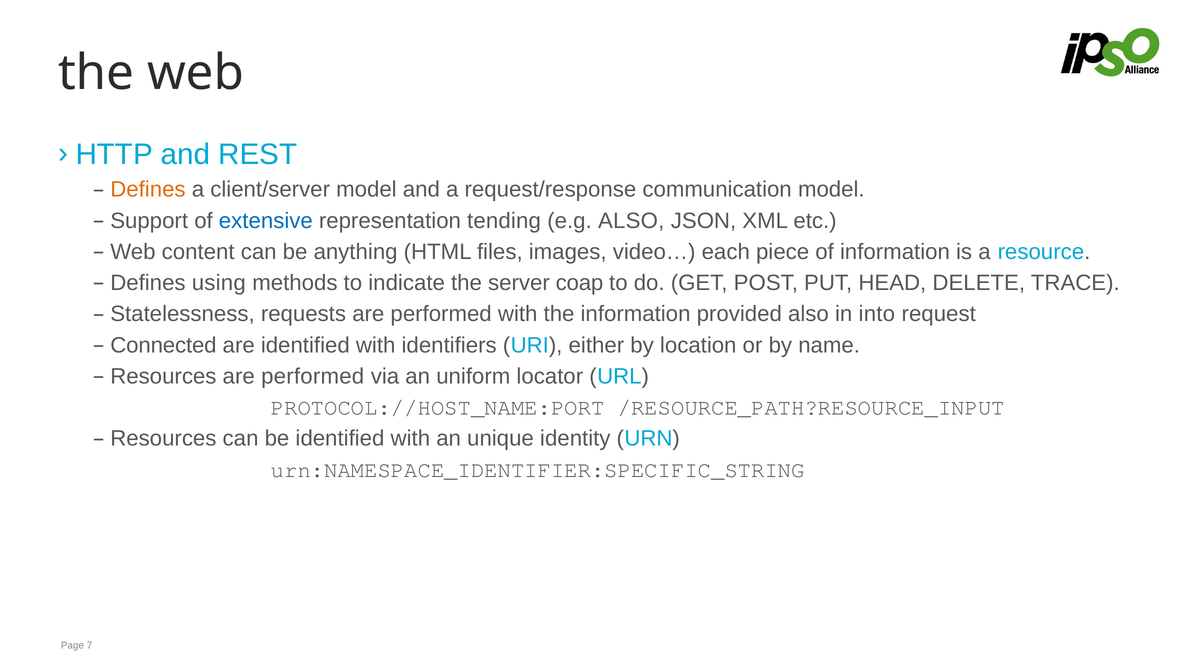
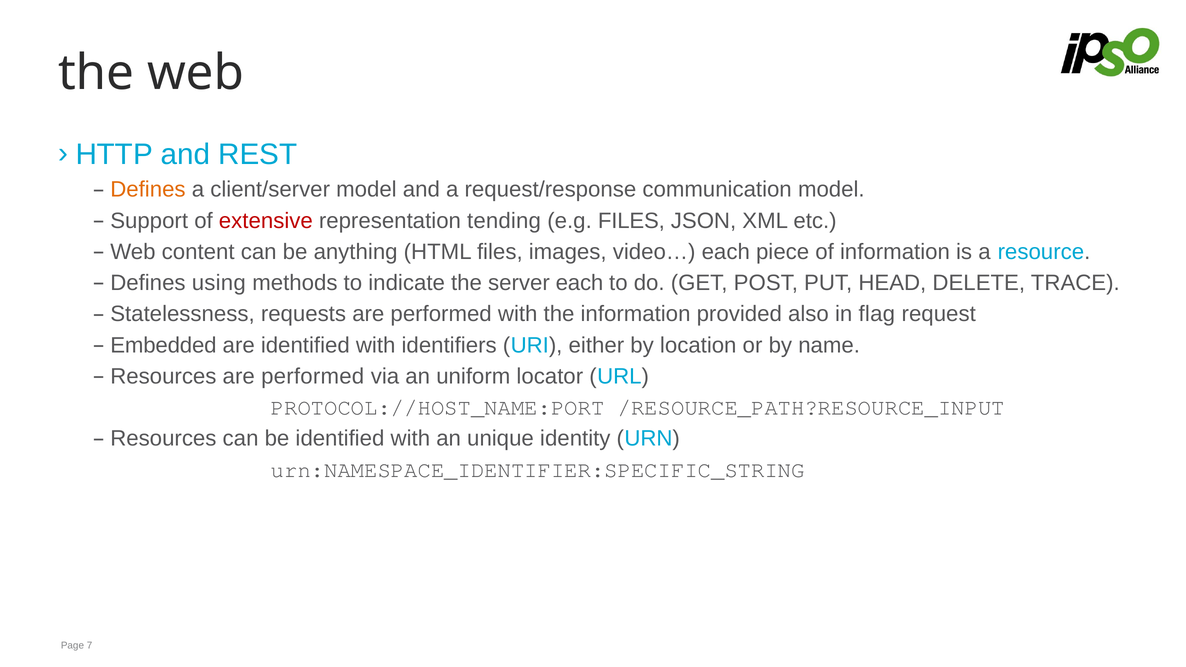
extensive colour: blue -> red (266, 221)
e.g ALSO: ALSO -> FILES (631, 221)
server coap: coap -> each (579, 283)
into: into -> flag (877, 314)
Connected: Connected -> Embedded (163, 345)
